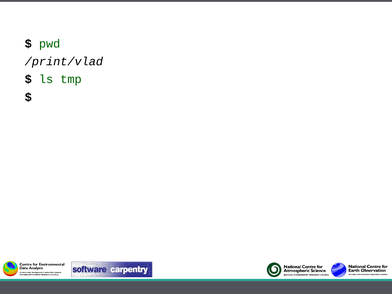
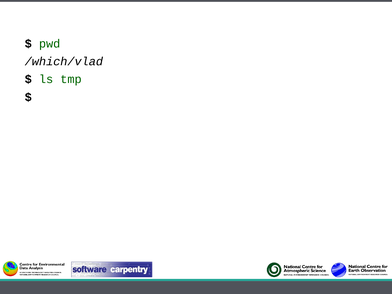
/print/vlad: /print/vlad -> /which/vlad (64, 62)
